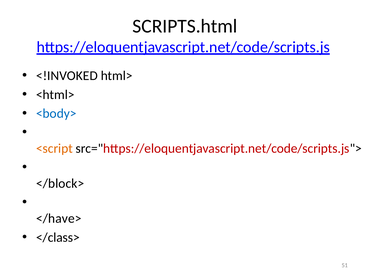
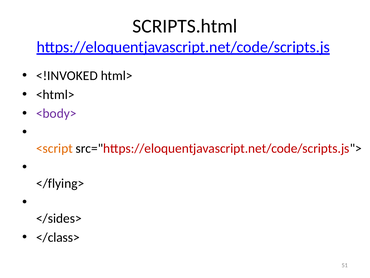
<body> colour: blue -> purple (56, 113)
</block>: </block> -> </flying> (60, 183)
</have>: </have> -> </sides> (59, 218)
